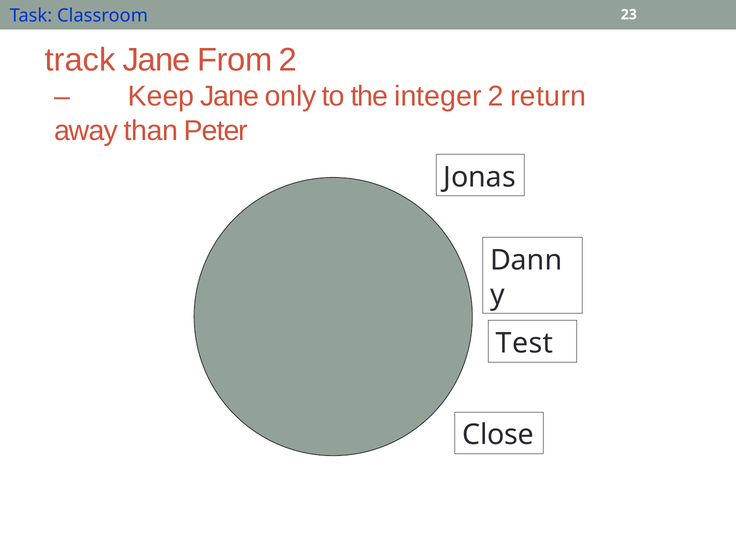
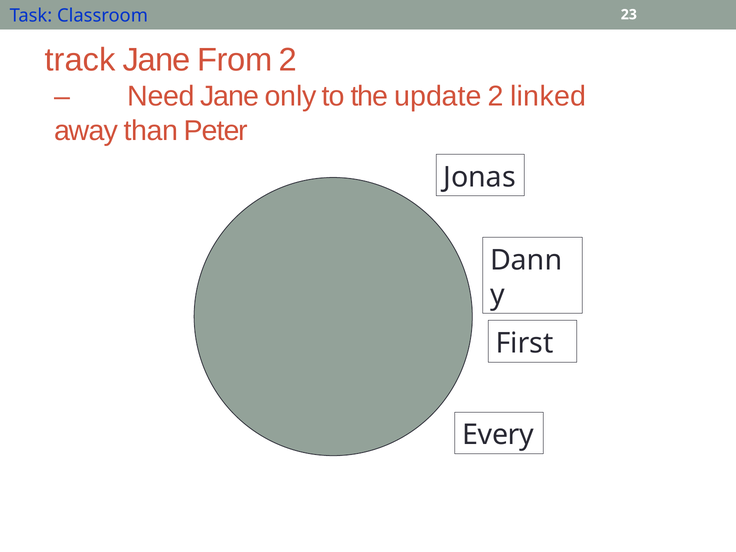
Keep: Keep -> Need (161, 96)
integer: integer -> update (438, 96)
return: return -> linked (548, 96)
Test: Test -> First (525, 343)
Close: Close -> Every (498, 435)
